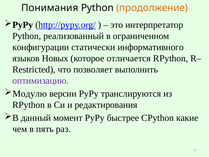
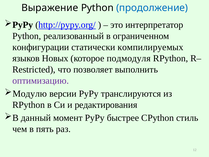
Понимания: Понимания -> Выражение (50, 8)
продолжение colour: orange -> blue (152, 8)
информативного: информативного -> компилируемых (151, 47)
отличается: отличается -> подмодуля (129, 58)
какие: какие -> стиль (187, 118)
